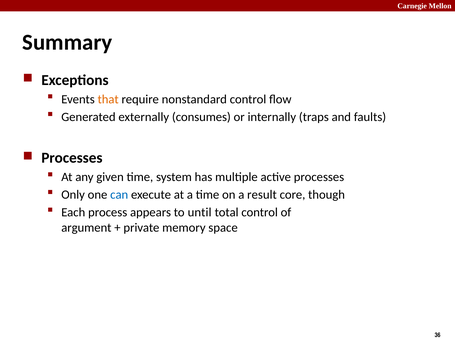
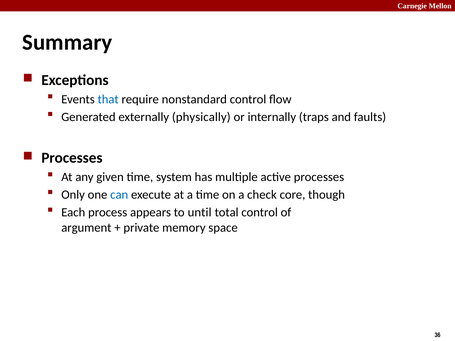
that colour: orange -> blue (108, 99)
consumes: consumes -> physically (201, 117)
result: result -> check (262, 195)
